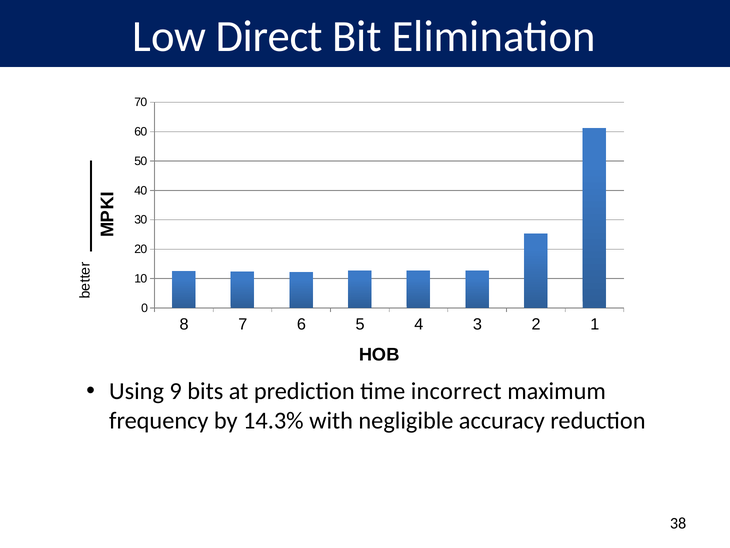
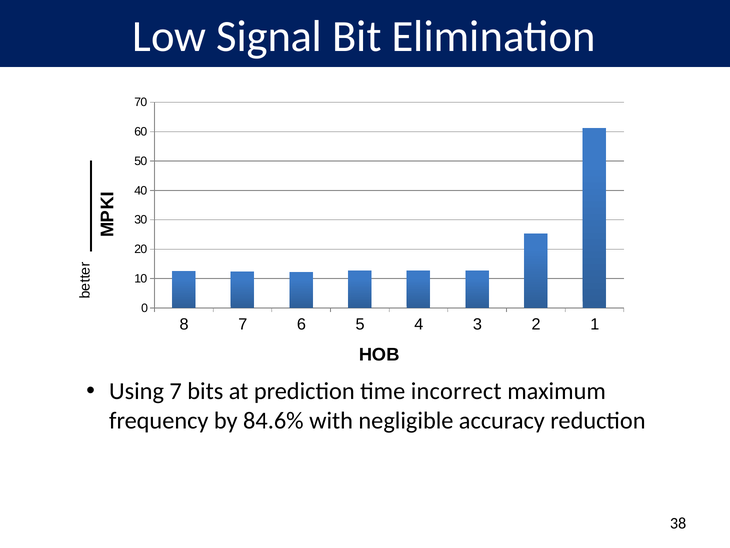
Direct: Direct -> Signal (269, 37)
Using 9: 9 -> 7 (176, 391)
14.3%: 14.3% -> 84.6% (273, 420)
